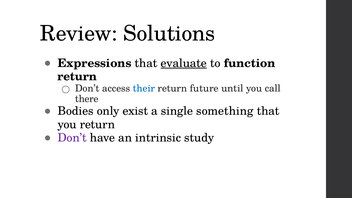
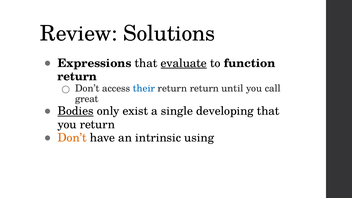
return future: future -> return (204, 88)
there: there -> great (87, 99)
Bodies underline: none -> present (76, 111)
something: something -> developing (225, 111)
Don’t colour: purple -> orange (72, 138)
study: study -> using (199, 138)
